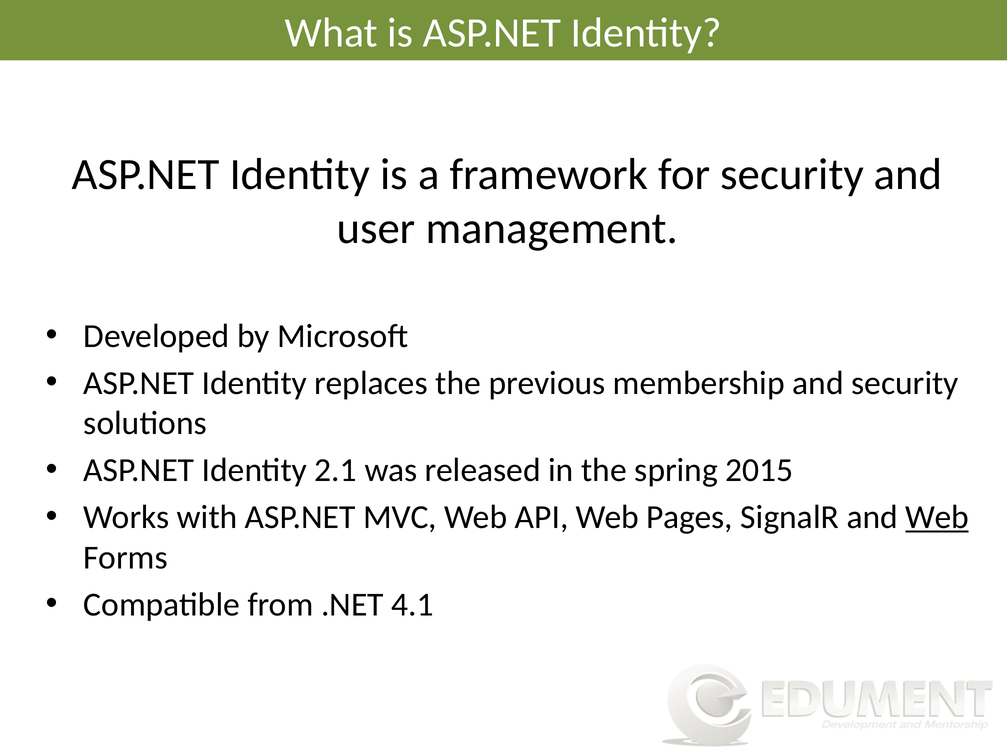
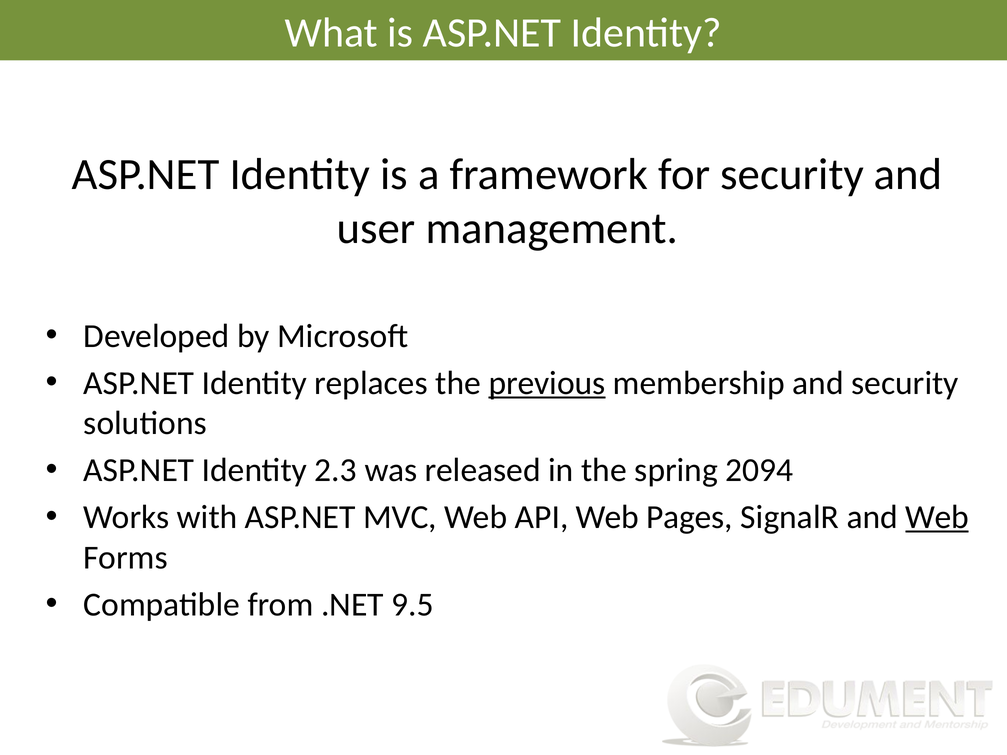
previous underline: none -> present (547, 383)
2.1: 2.1 -> 2.3 (336, 470)
2015: 2015 -> 2094 (759, 470)
4.1: 4.1 -> 9.5 (413, 605)
